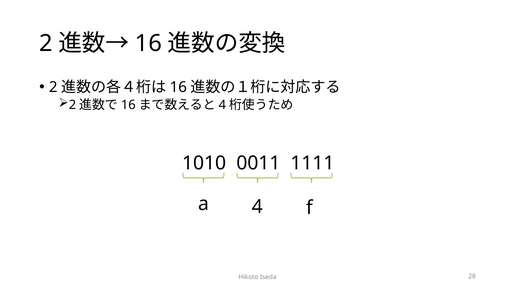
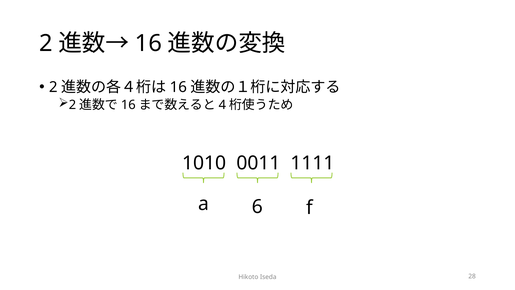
a 4: 4 -> 6 (258, 207)
